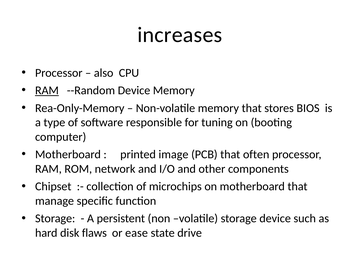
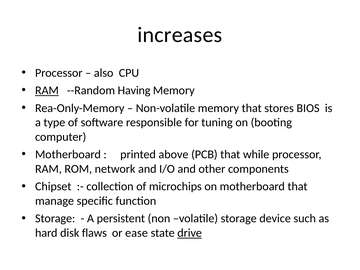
--Random Device: Device -> Having (134, 90)
image: image -> above (173, 154)
often: often -> while (256, 154)
drive underline: none -> present (190, 233)
